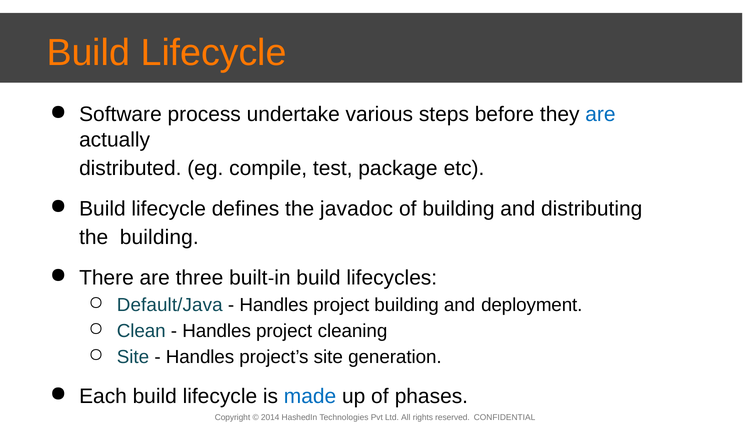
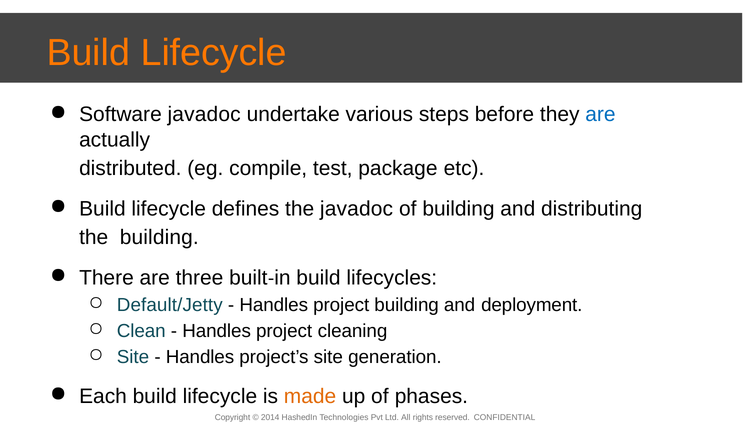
Software process: process -> javadoc (204, 114)
Default/Java: Default/Java -> Default/Jetty (170, 305)
made colour: blue -> orange (310, 396)
